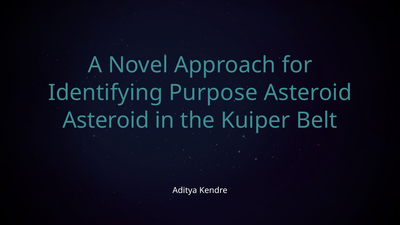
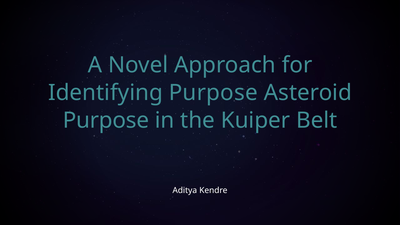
Asteroid: Asteroid -> Purpose (106, 120)
